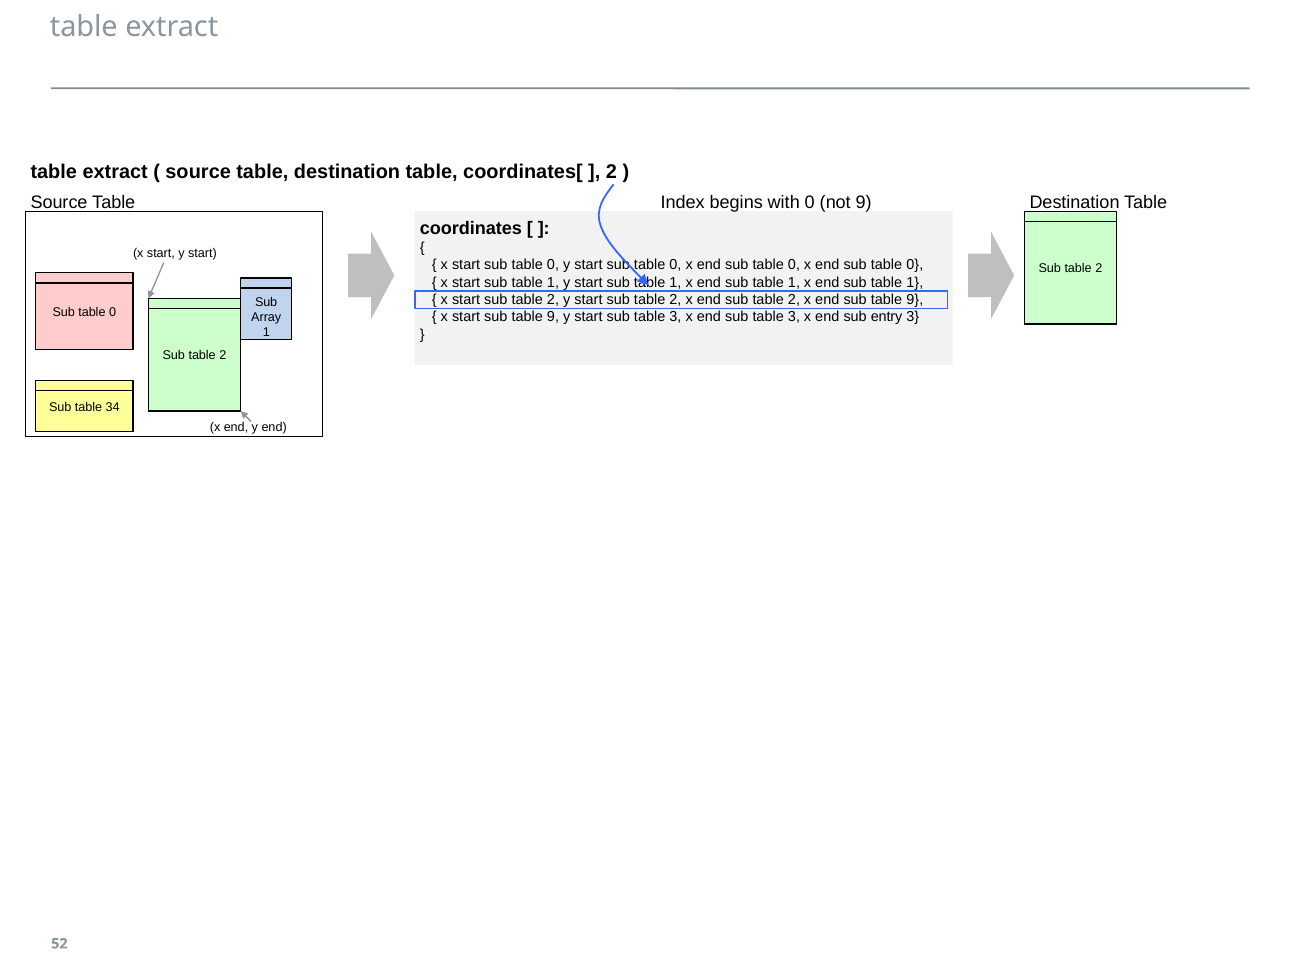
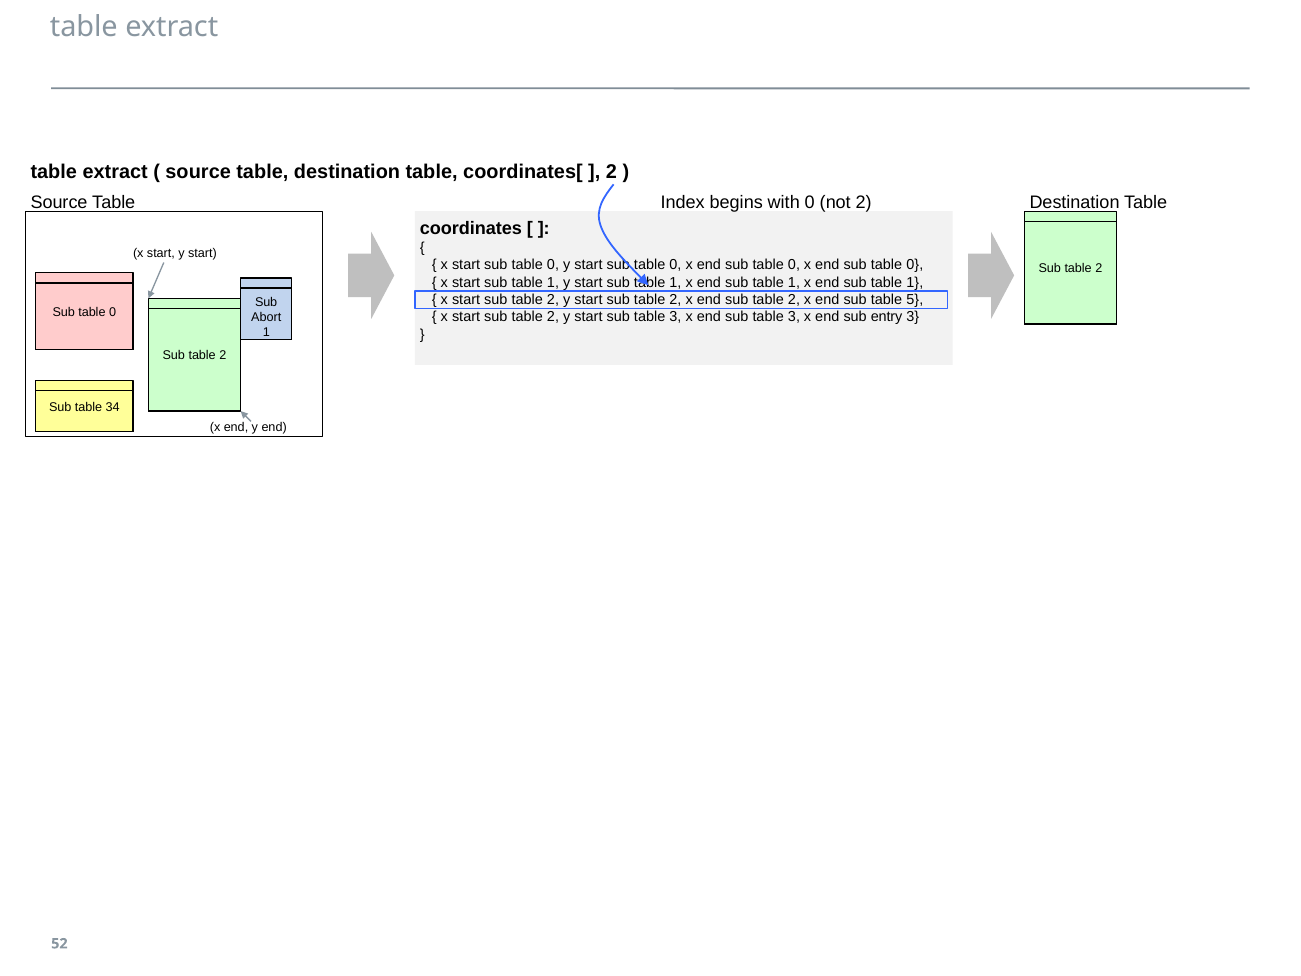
not 9: 9 -> 2 (864, 202)
end sub table 9: 9 -> 5 (915, 300)
9: 9 -> 2 (553, 317)
Array: Array -> Abort (266, 317)
